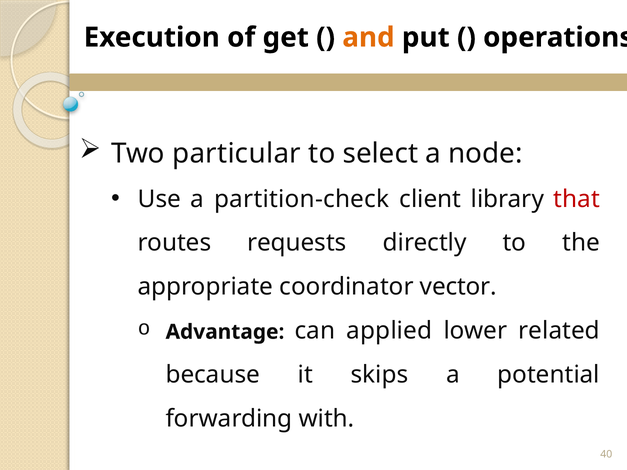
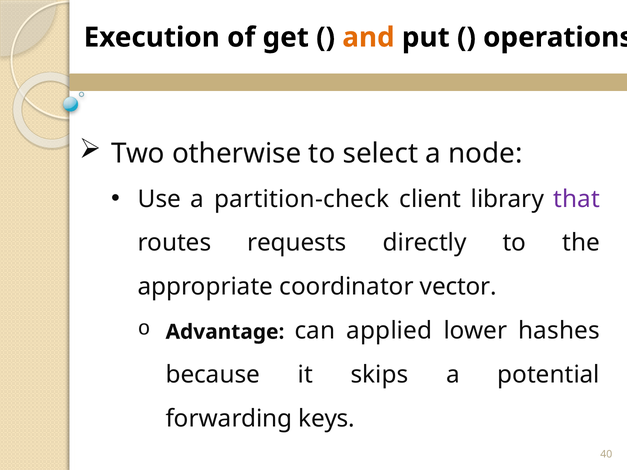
particular: particular -> otherwise (237, 153)
that colour: red -> purple (577, 199)
related: related -> hashes (559, 331)
with: with -> keys (327, 419)
